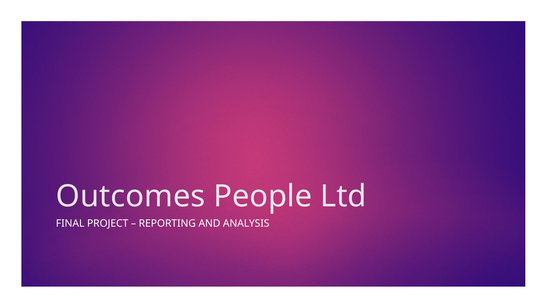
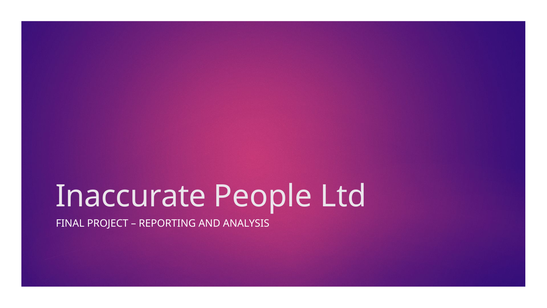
Outcomes: Outcomes -> Inaccurate (131, 196)
